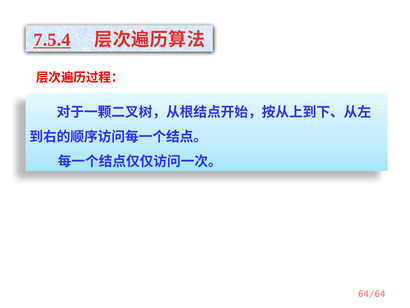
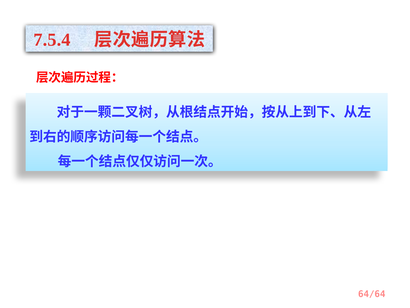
7.5.4 underline: present -> none (52, 40)
